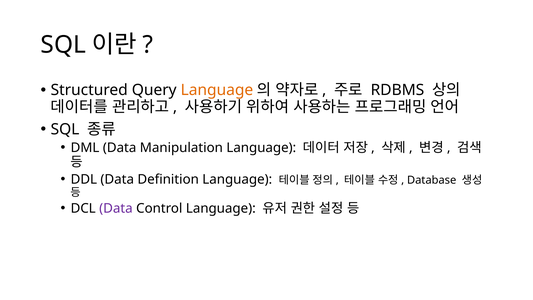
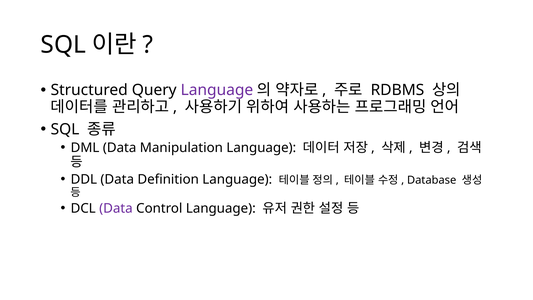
Language colour: orange -> purple (217, 90)
